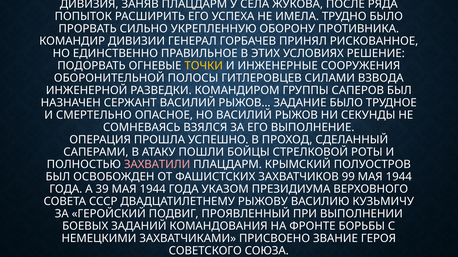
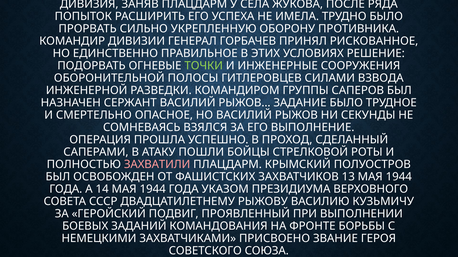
ТОЧКИ colour: yellow -> light green (204, 66)
99: 99 -> 13 (348, 177)
39: 39 -> 14 (102, 190)
